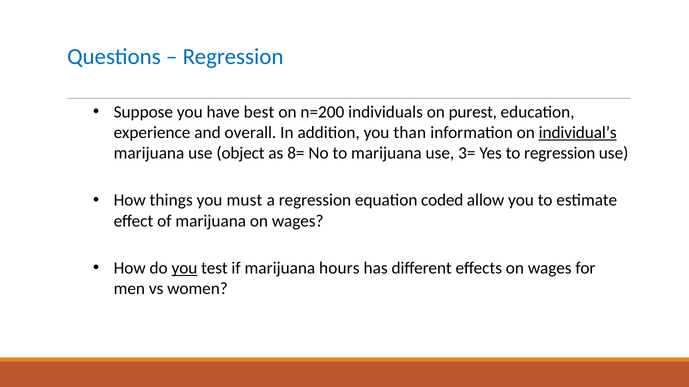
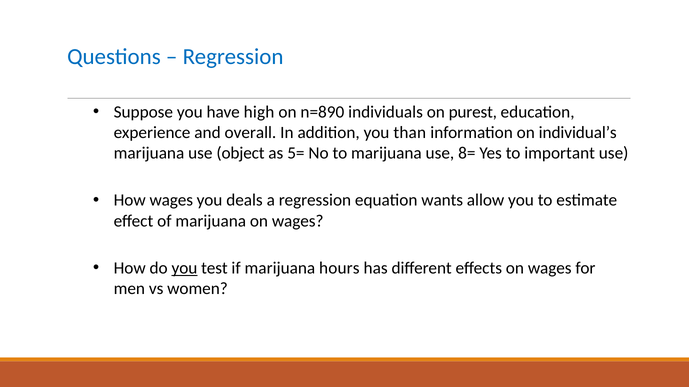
best: best -> high (259, 112)
n=200: n=200 -> n=890 (322, 112)
individual’s underline: present -> none (578, 133)
8=: 8= -> 5= (296, 154)
3=: 3= -> 8= (467, 154)
to regression: regression -> important (560, 154)
How things: things -> wages (171, 201)
must: must -> deals (245, 201)
coded: coded -> wants (442, 201)
